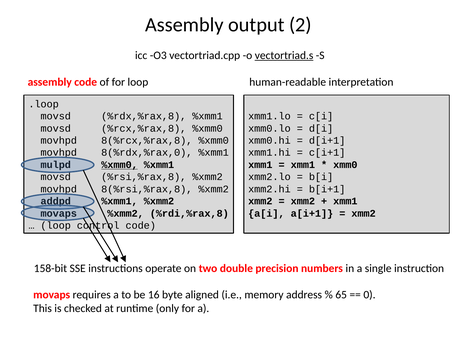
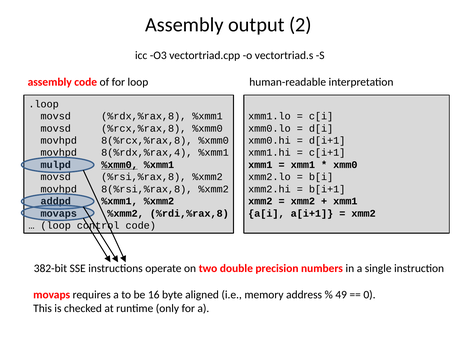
vectortriad.s underline: present -> none (284, 56)
8(%rdx,%rax,0: 8(%rdx,%rax,0 -> 8(%rdx,%rax,4 (147, 153)
158-bit: 158-bit -> 382-bit (50, 269)
65: 65 -> 49 (341, 296)
